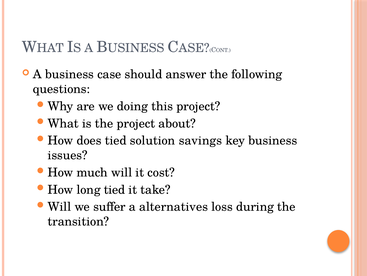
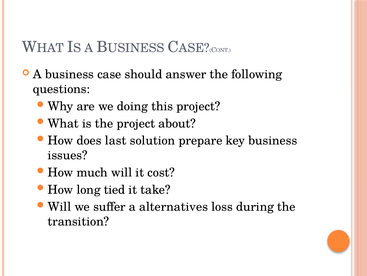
does tied: tied -> last (116, 140)
savings: savings -> prepare (201, 140)
